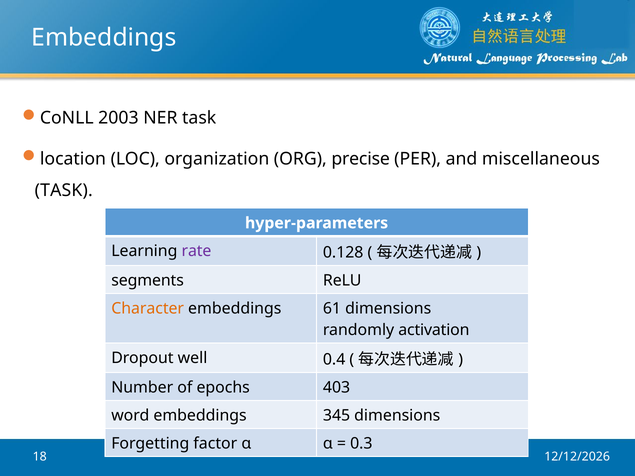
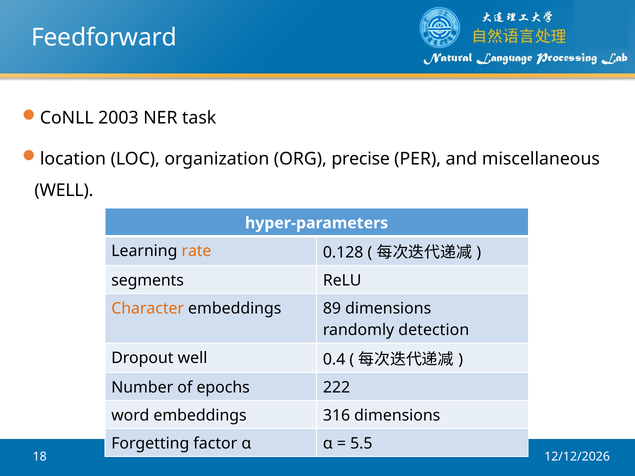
Embeddings: Embeddings -> Feedforward (104, 38)
TASK: TASK -> WELL (64, 191)
rate colour: purple -> orange (196, 251)
61: 61 -> 89 (332, 309)
activation: activation -> detection (434, 330)
403: 403 -> 222 (337, 388)
345: 345 -> 316 (337, 416)
0.3: 0.3 -> 5.5 (361, 444)
